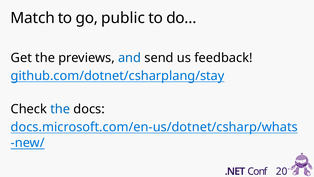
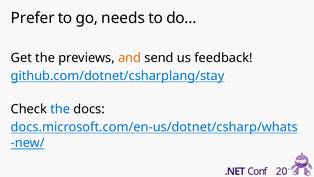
Match: Match -> Prefer (33, 18)
public: public -> needs (123, 18)
and colour: blue -> orange (130, 58)
